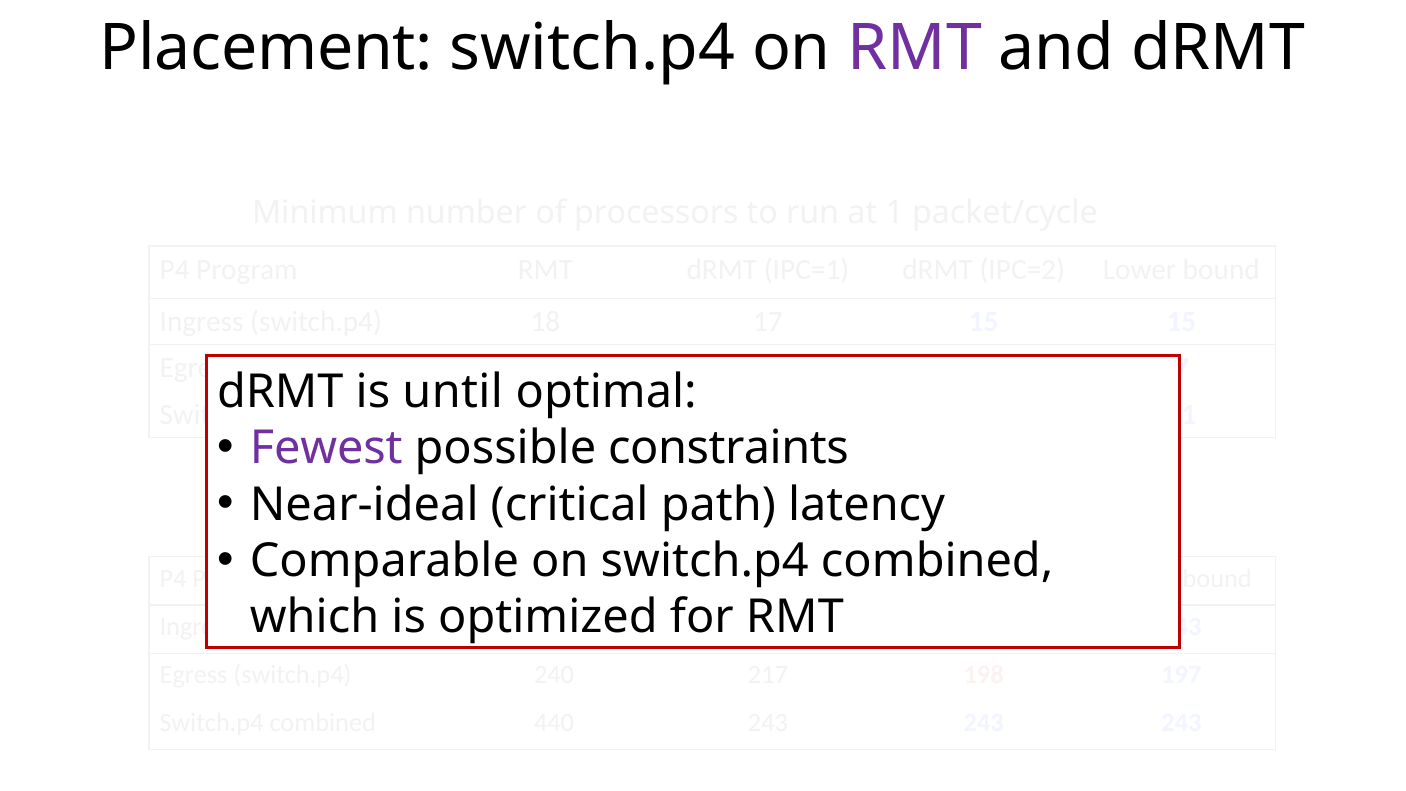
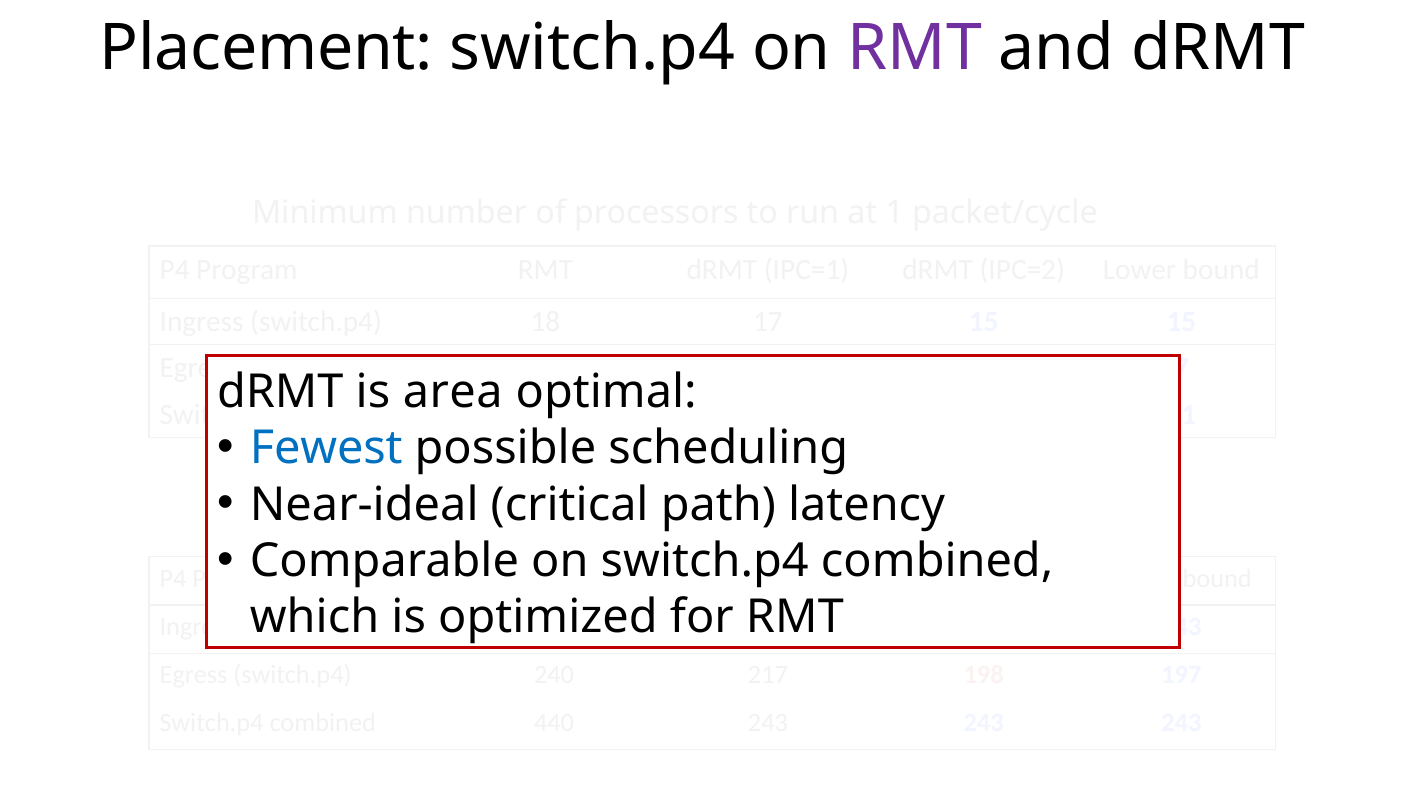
until: until -> area (453, 392)
Fewest colour: purple -> blue (326, 448)
constraints: constraints -> scheduling (728, 448)
